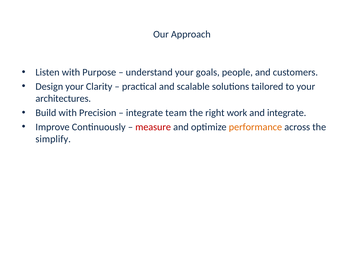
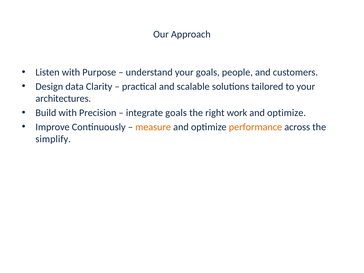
Design your: your -> data (75, 86)
integrate team: team -> goals (176, 113)
integrate: integrate -> optimize (287, 113)
measure colour: red -> orange (153, 127)
